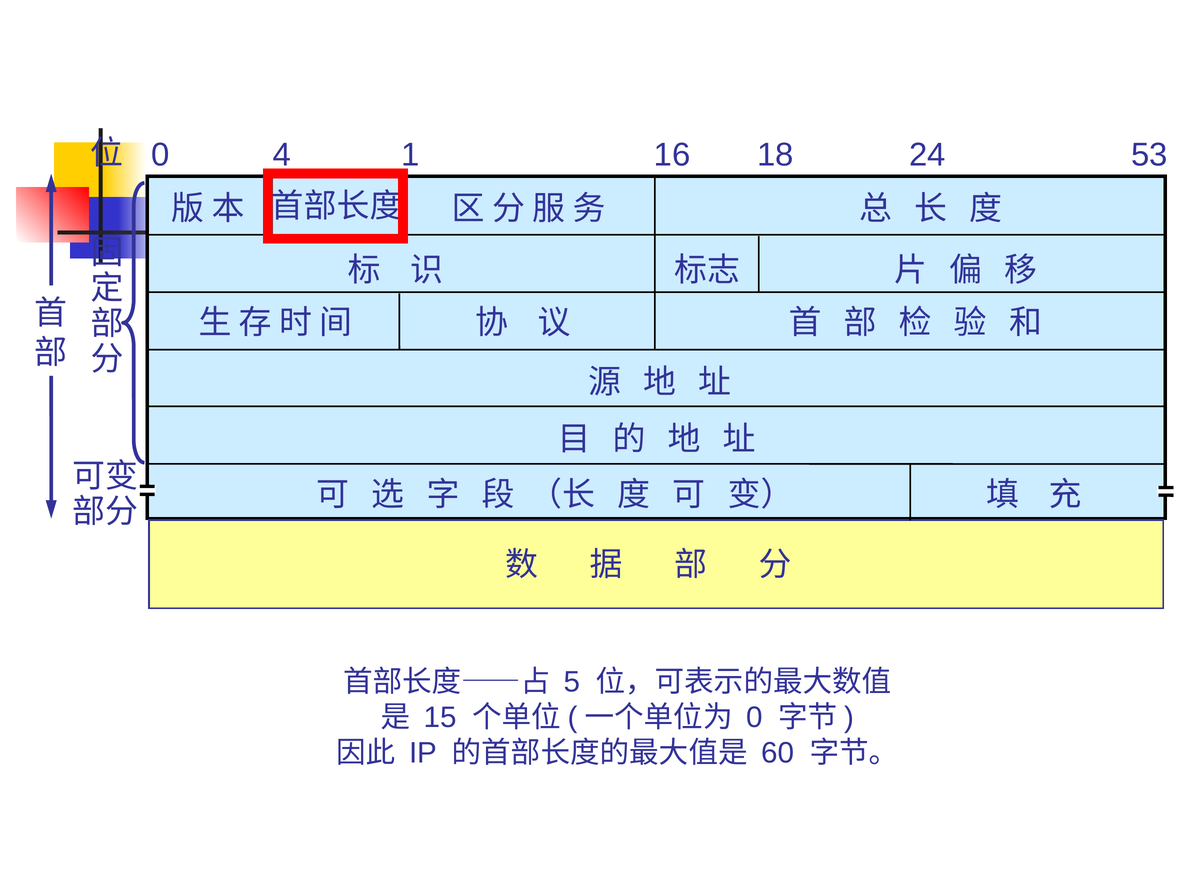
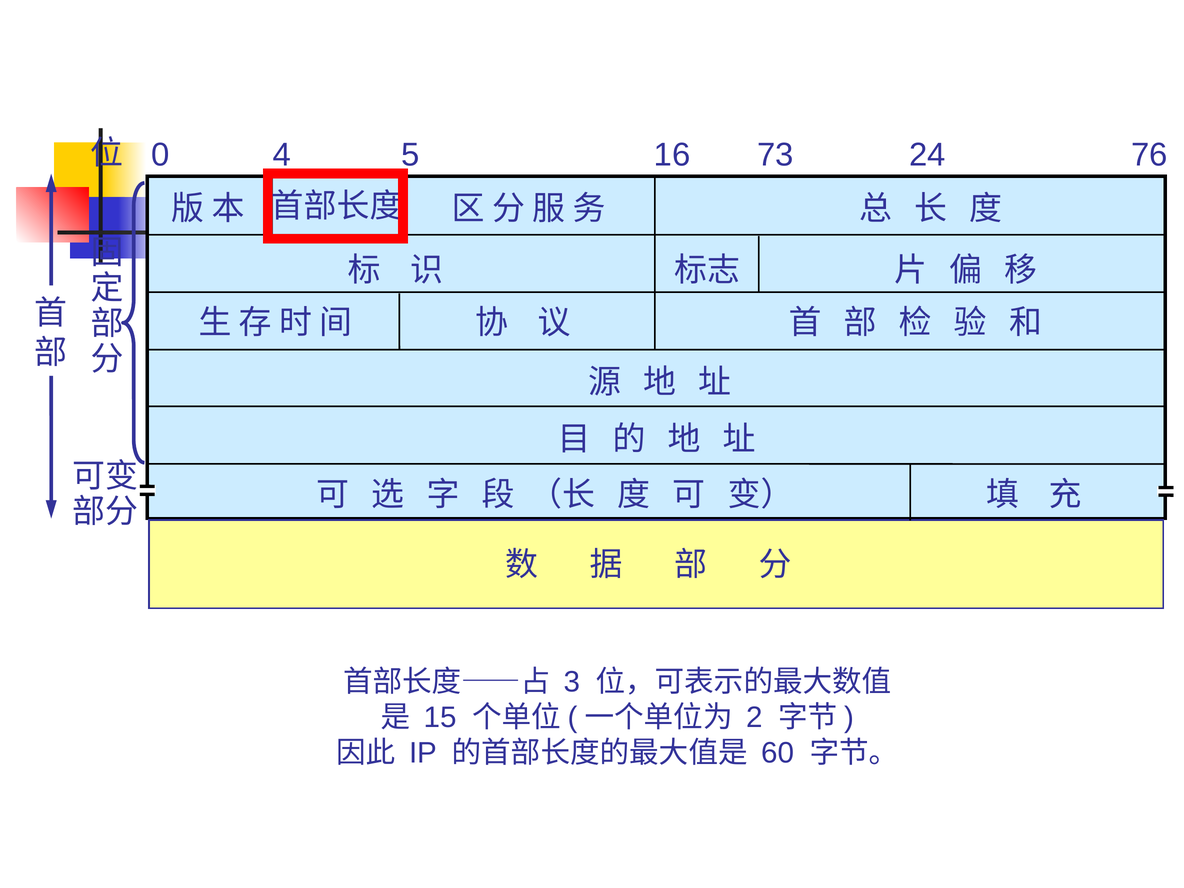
1: 1 -> 5 (411, 155)
18: 18 -> 73 (775, 155)
53: 53 -> 76 (1149, 155)
5: 5 -> 3 (572, 682)
0: 0 -> 2 (755, 718)
